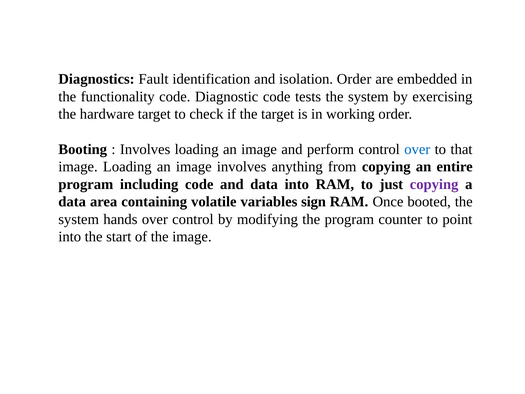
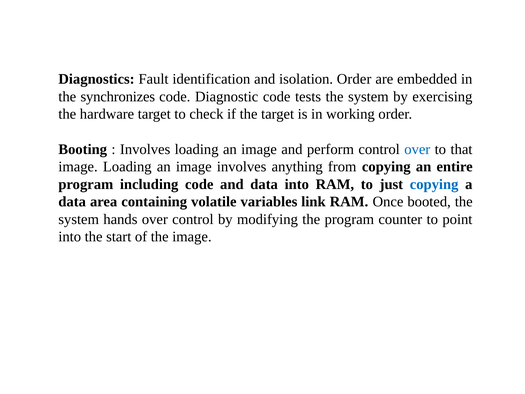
functionality: functionality -> synchronizes (118, 97)
copying colour: purple -> blue (434, 184)
sign: sign -> link (313, 202)
